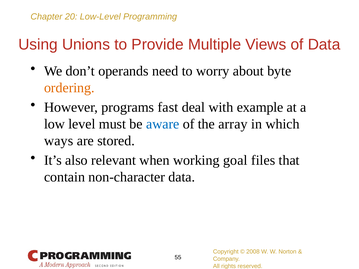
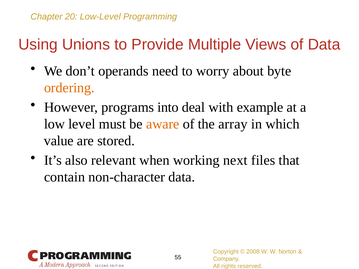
fast: fast -> into (168, 107)
aware colour: blue -> orange (163, 124)
ways: ways -> value (59, 141)
goal: goal -> next (235, 160)
